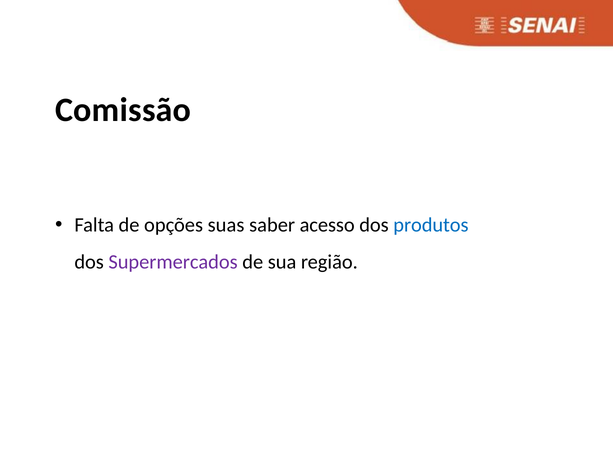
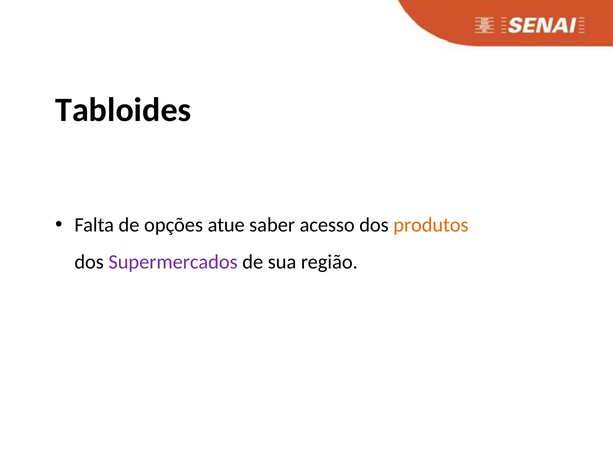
Comissão: Comissão -> Tabloides (123, 110)
suas: suas -> atue (226, 225)
produtos colour: blue -> orange (431, 225)
